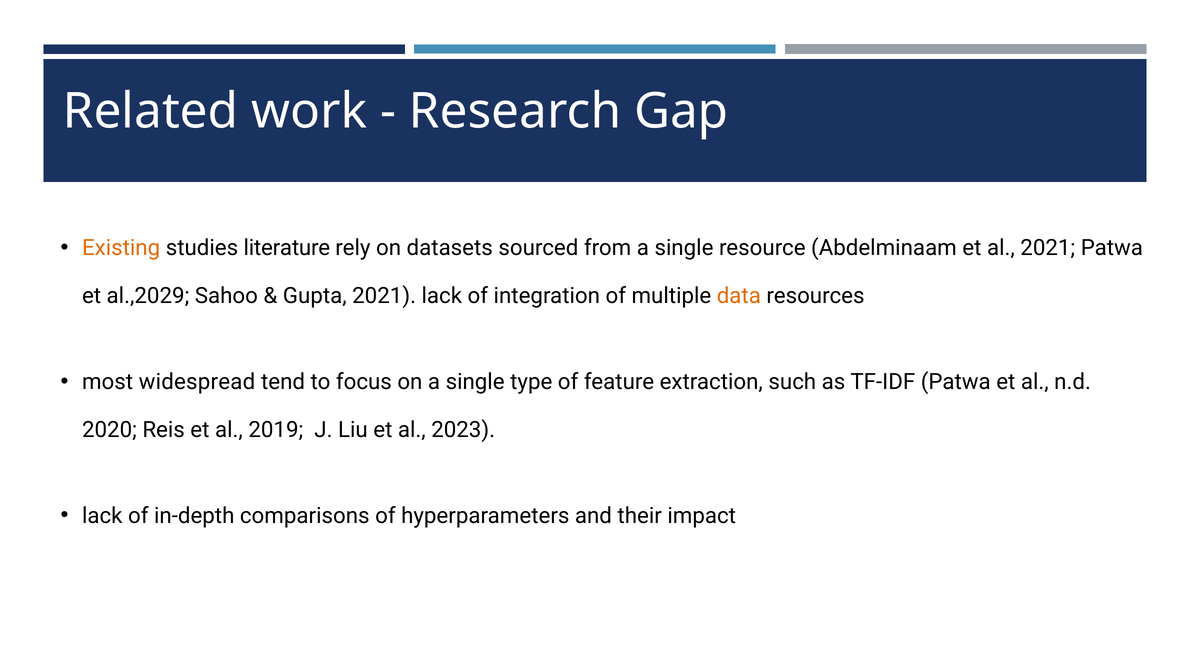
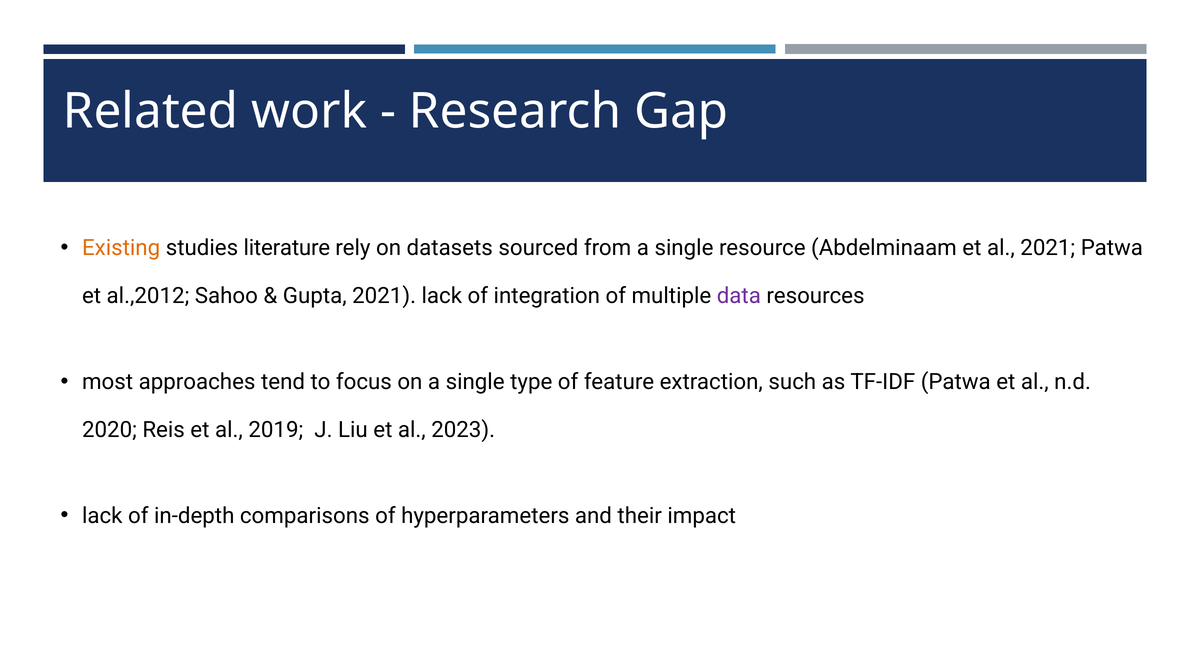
al.,2029: al.,2029 -> al.,2012 (148, 296)
data colour: orange -> purple (739, 296)
widespread: widespread -> approaches (197, 382)
